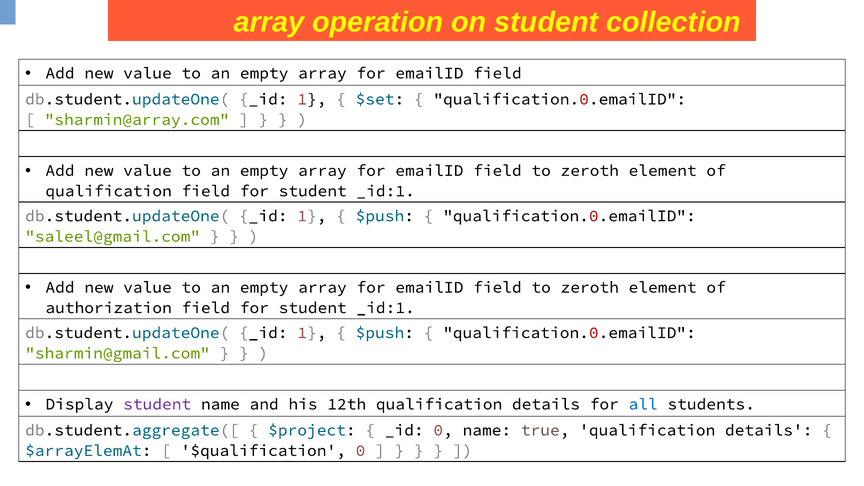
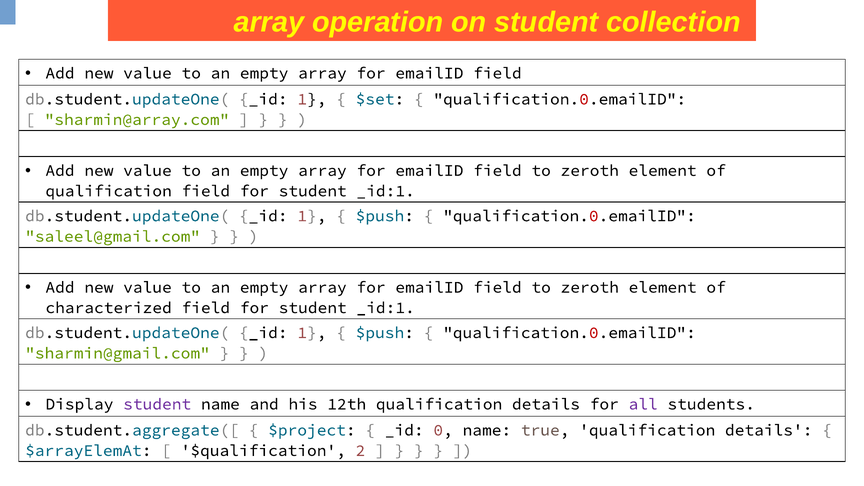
authorization: authorization -> characterized (109, 308)
all colour: blue -> purple (643, 404)
$qualification 0: 0 -> 2 (360, 451)
